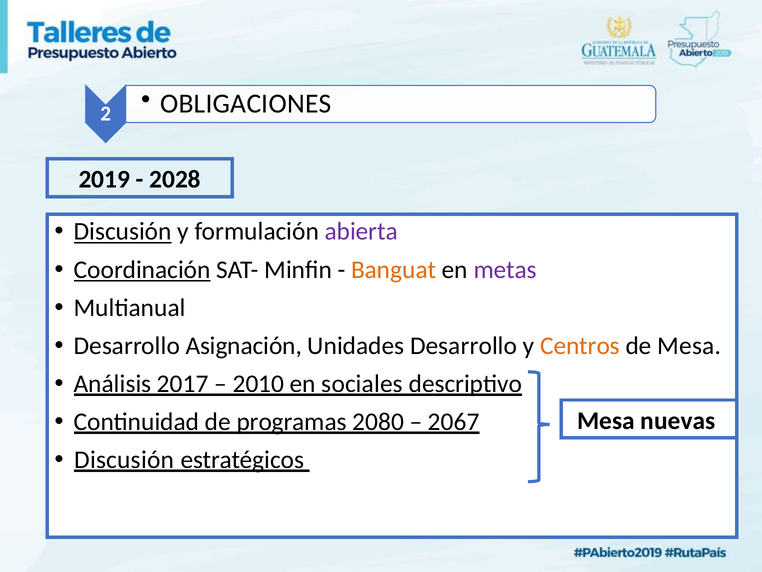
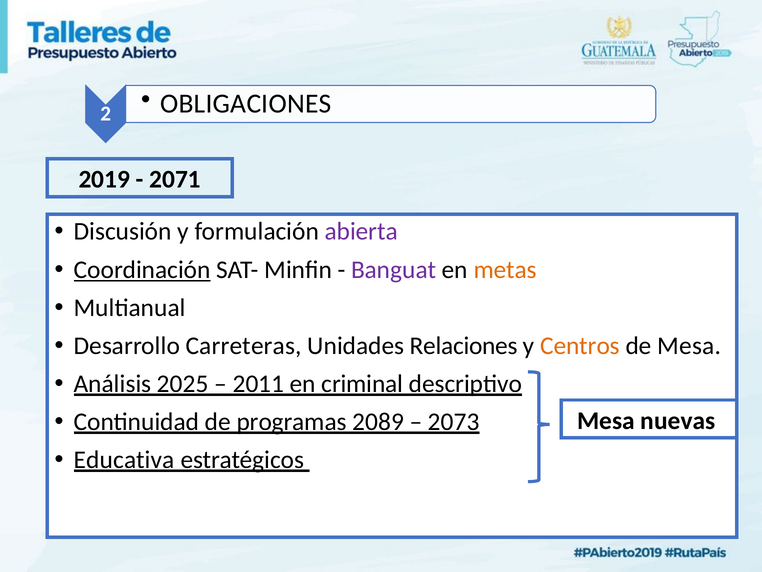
2028: 2028 -> 2071 (175, 179)
Discusión underline: present -> none (123, 231)
Banguat colour: orange -> purple (394, 269)
metas colour: purple -> orange (505, 269)
Asignación: Asignación -> Carreteras (244, 345)
Unidades Desarrollo: Desarrollo -> Relaciones (464, 345)
2017: 2017 -> 2025 (183, 383)
2010: 2010 -> 2011 (258, 383)
sociales: sociales -> criminal (362, 383)
2080: 2080 -> 2089 (378, 421)
2067: 2067 -> 2073 (454, 421)
Discusión: Discusión -> Educativa (124, 459)
